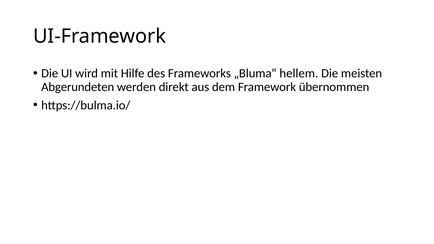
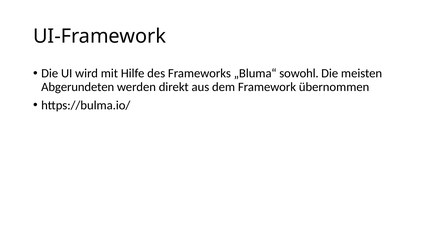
hellem: hellem -> sowohl (299, 73)
